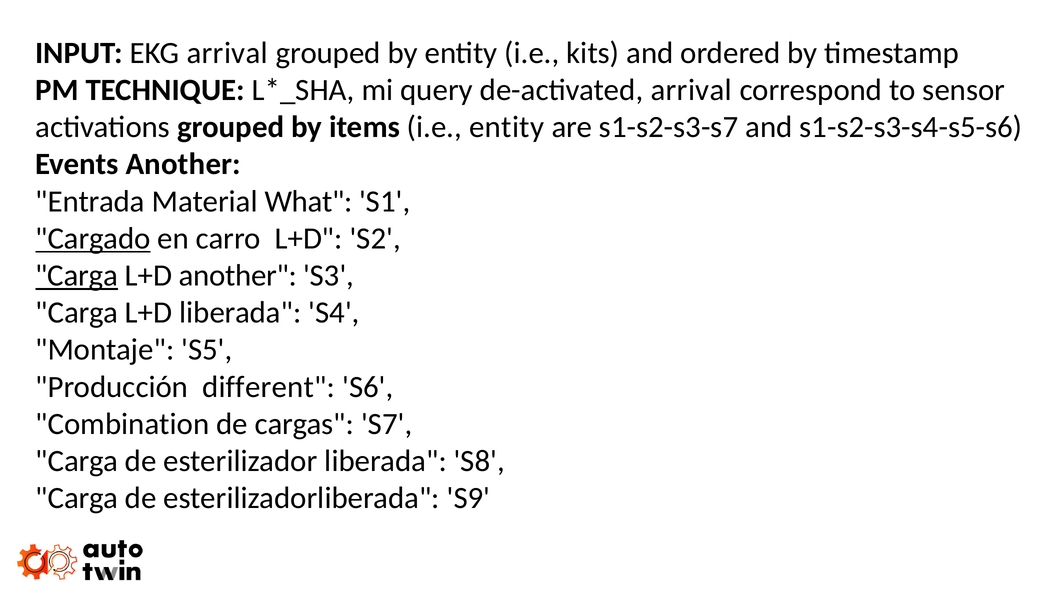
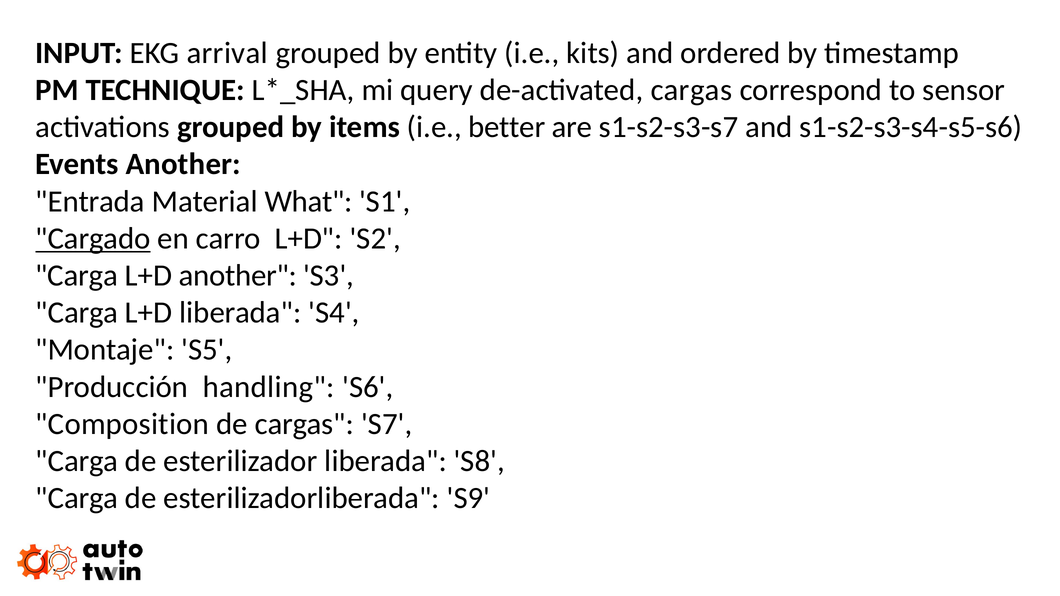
de-activated arrival: arrival -> cargas (691, 90)
i.e entity: entity -> better (507, 127)
Carga underline: present -> none (77, 276)
different: different -> handling (269, 387)
Combination: Combination -> Composition (122, 424)
